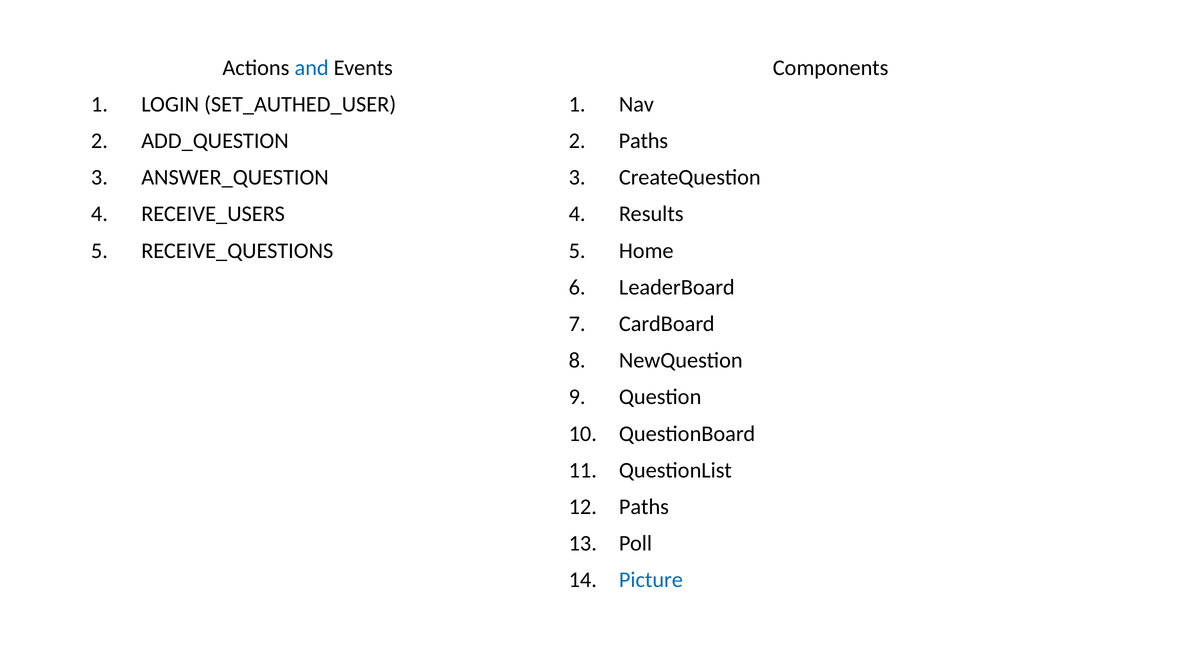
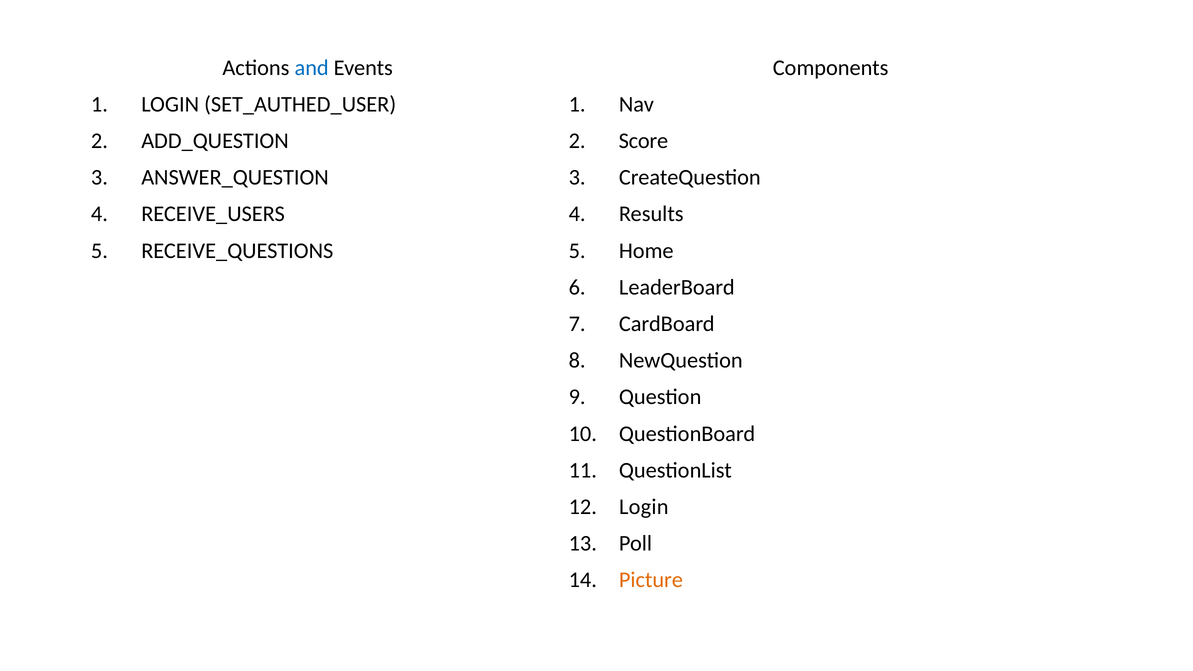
Paths: Paths -> Score (643, 141)
Paths: Paths -> Login (644, 507)
Picture colour: blue -> orange (651, 580)
